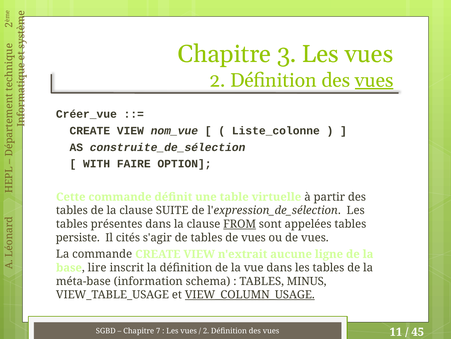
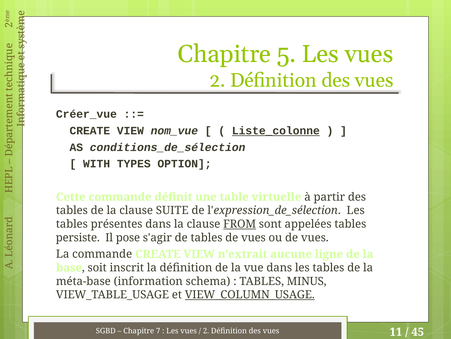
3: 3 -> 5 (287, 54)
vues underline: present -> none (374, 80)
Liste_colonne underline: none -> present (276, 130)
construite_de_sélection: construite_de_sélection -> conditions_de_sélection (168, 147)
FAIRE: FAIRE -> TYPES (134, 163)
cités: cités -> pose (128, 237)
lire: lire -> soit (97, 267)
